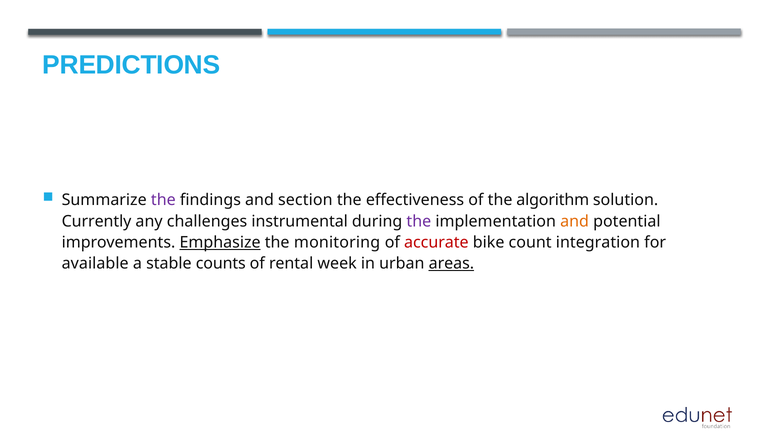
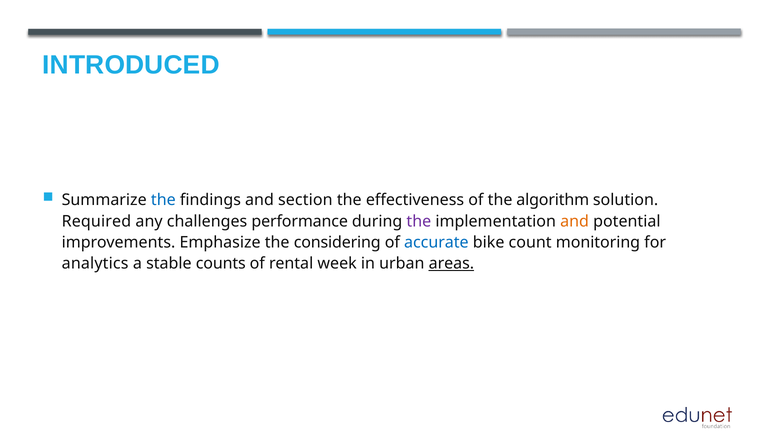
PREDICTIONS: PREDICTIONS -> INTRODUCED (131, 65)
the colour: purple -> blue (163, 200)
Currently: Currently -> Required (96, 221)
instrumental: instrumental -> performance (300, 221)
Emphasize underline: present -> none (220, 242)
monitoring: monitoring -> considering (337, 242)
accurate colour: red -> blue (436, 242)
integration: integration -> monitoring (598, 242)
available: available -> analytics (95, 263)
